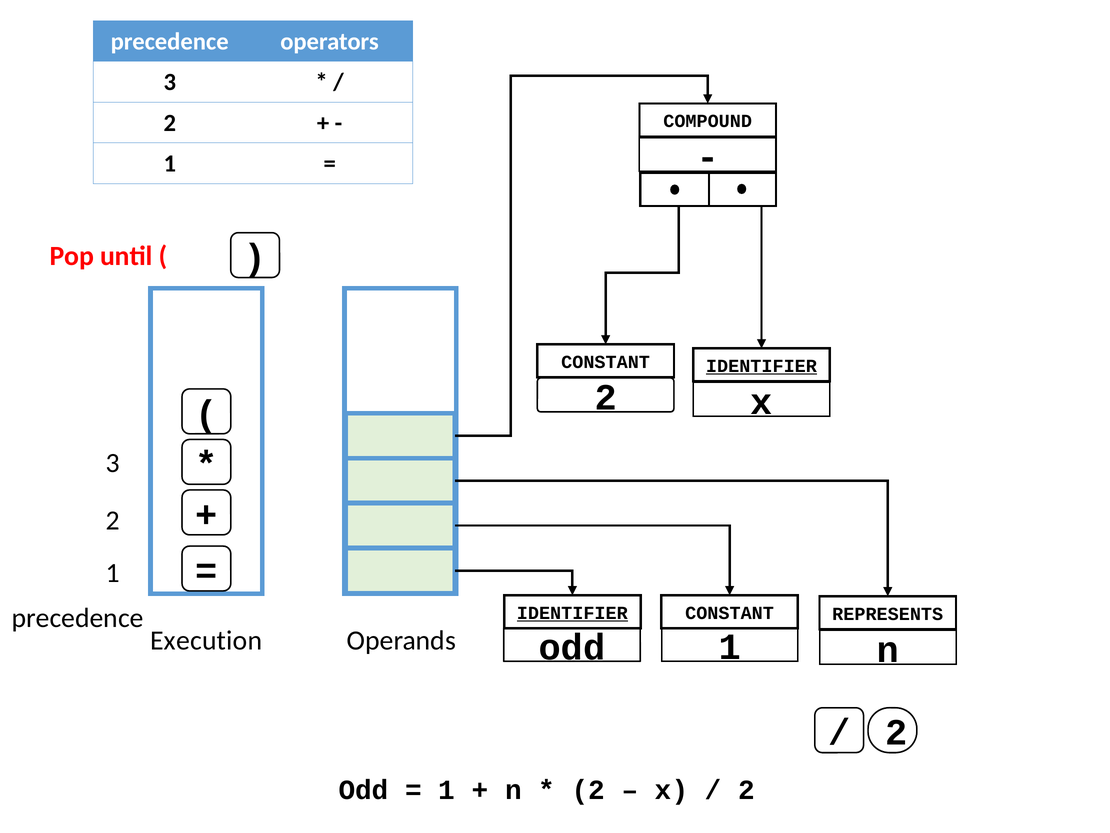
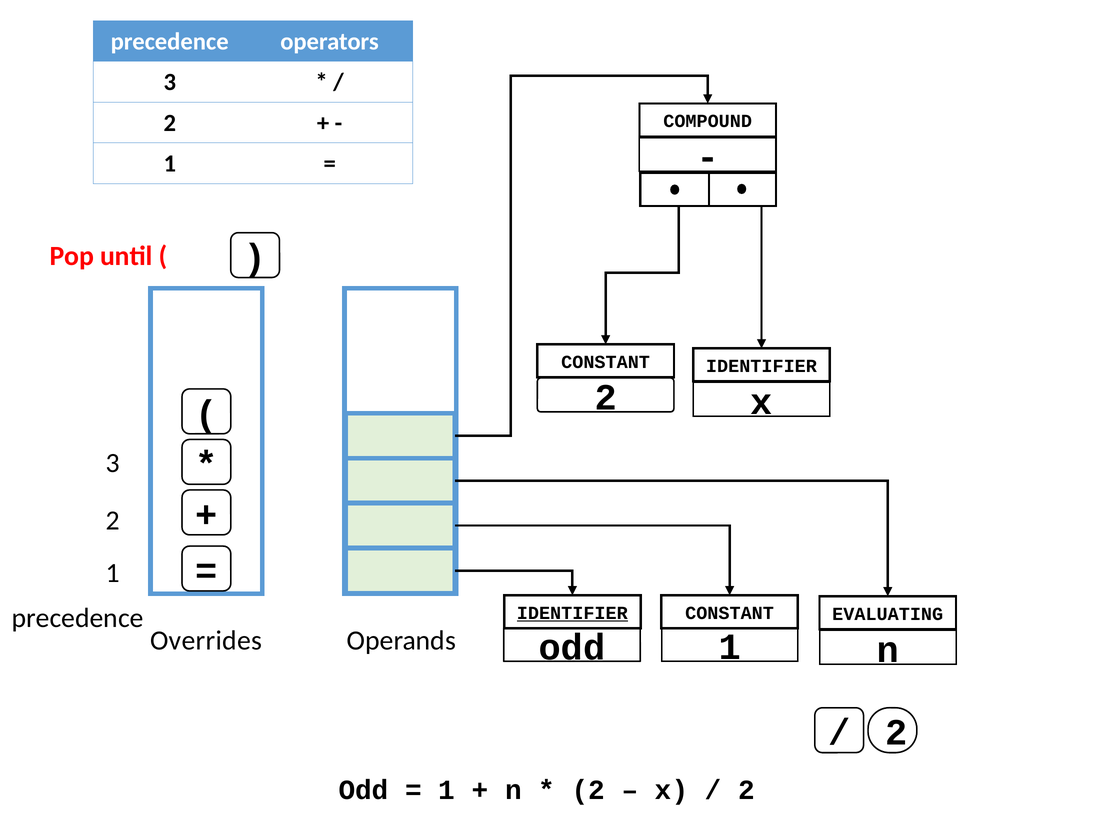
IDENTIFIER underline: present -> none (761, 366)
REPRESENTS: REPRESENTS -> EVALUATING (888, 614)
Execution: Execution -> Overrides (206, 640)
